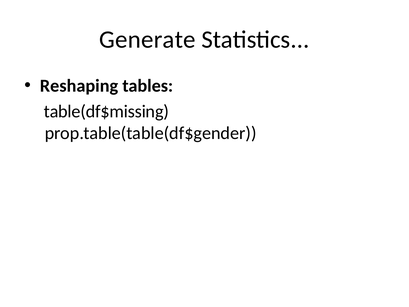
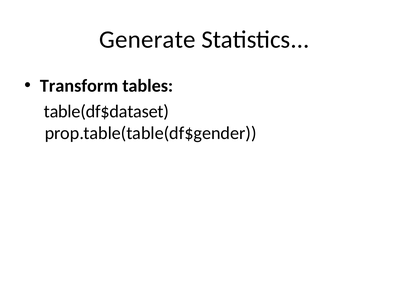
Reshaping: Reshaping -> Transform (79, 86)
table(df$missing: table(df$missing -> table(df$dataset (106, 111)
